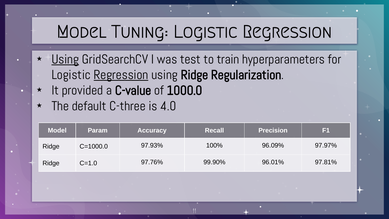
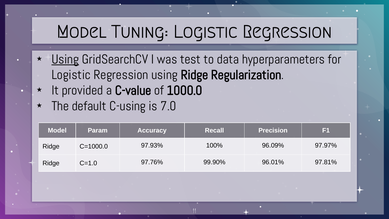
train: train -> data (228, 59)
Regression underline: present -> none (121, 75)
C-three: C-three -> C-using (128, 106)
4.0: 4.0 -> 7.0 (168, 106)
